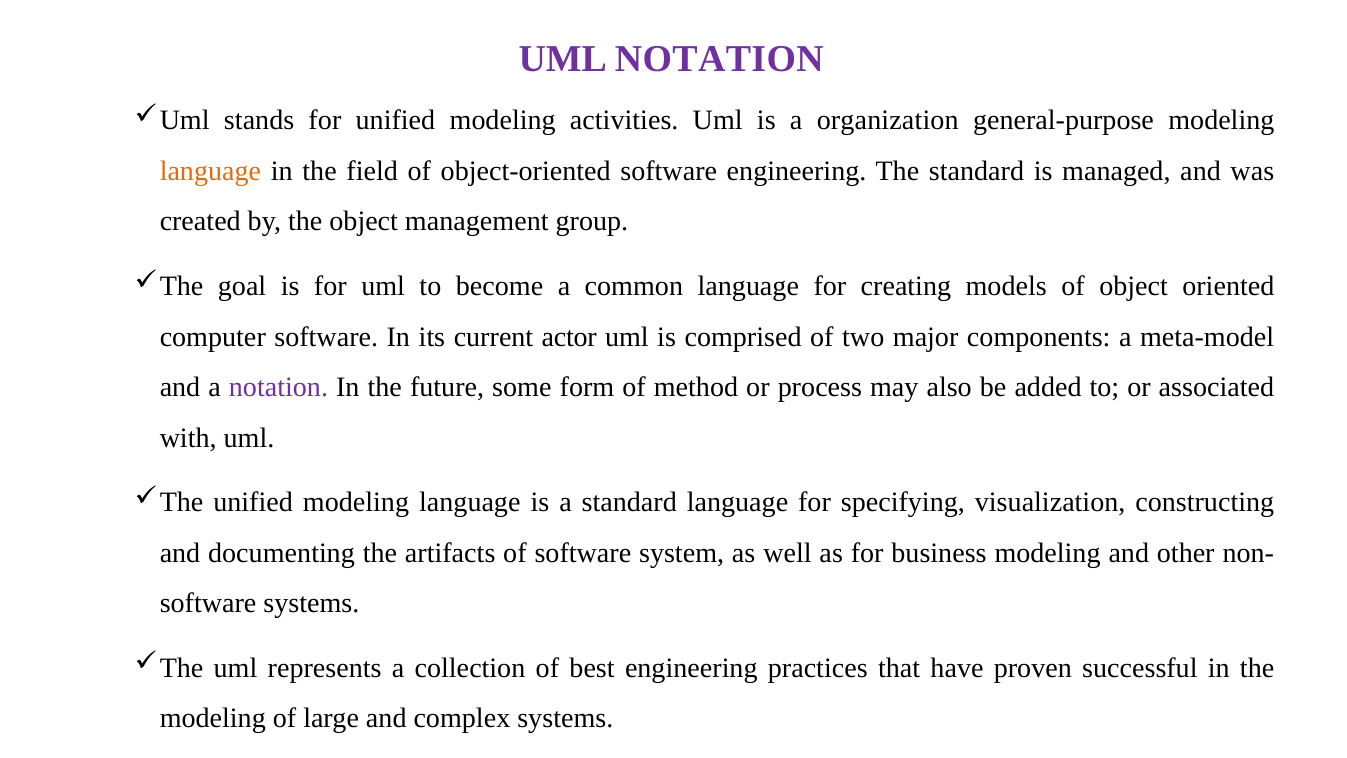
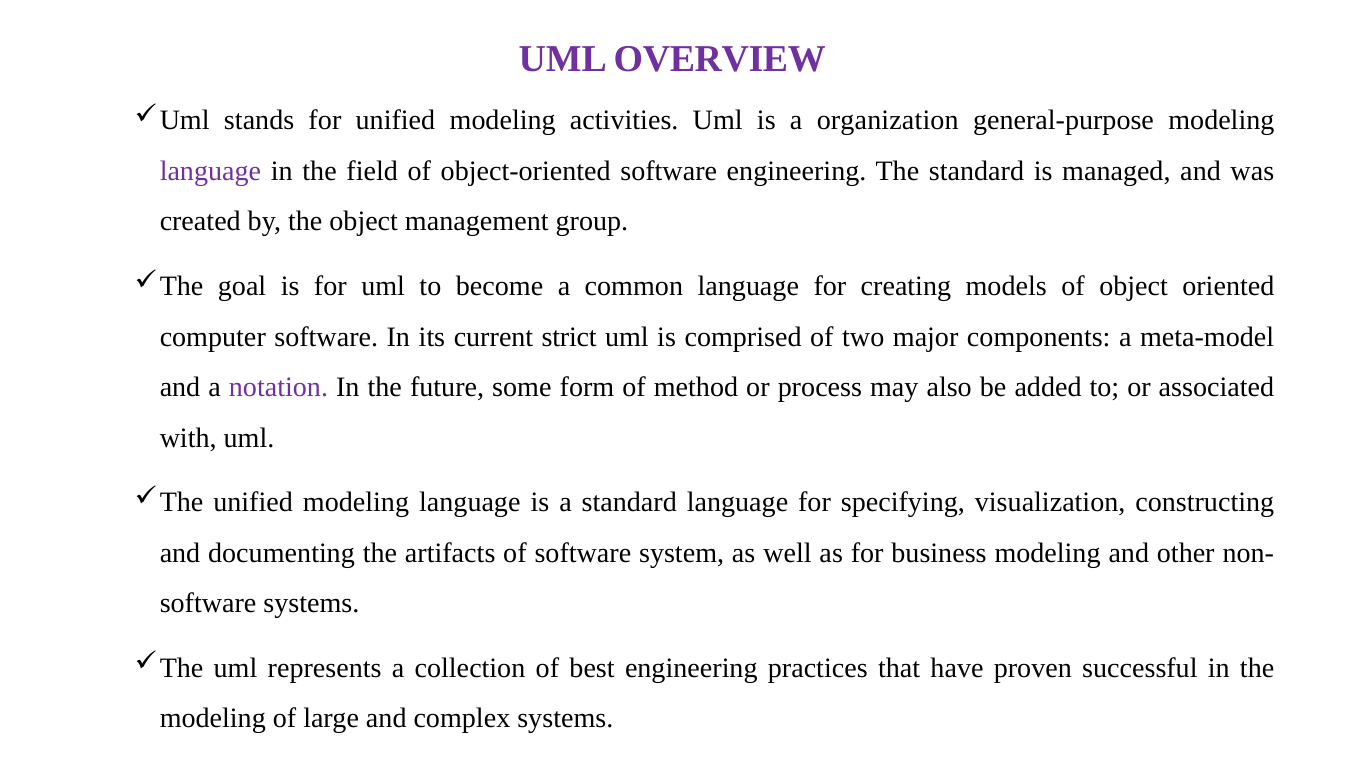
UML NOTATION: NOTATION -> OVERVIEW (720, 59)
language colour: orange -> purple (210, 171)
actor: actor -> strict (569, 337)
